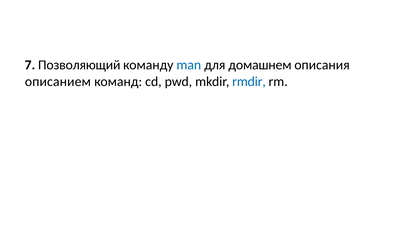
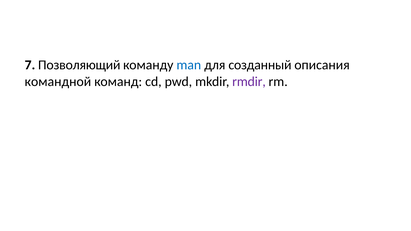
домашнем: домашнем -> созданный (260, 65)
описанием: описанием -> командной (58, 82)
rmdir colour: blue -> purple (249, 82)
